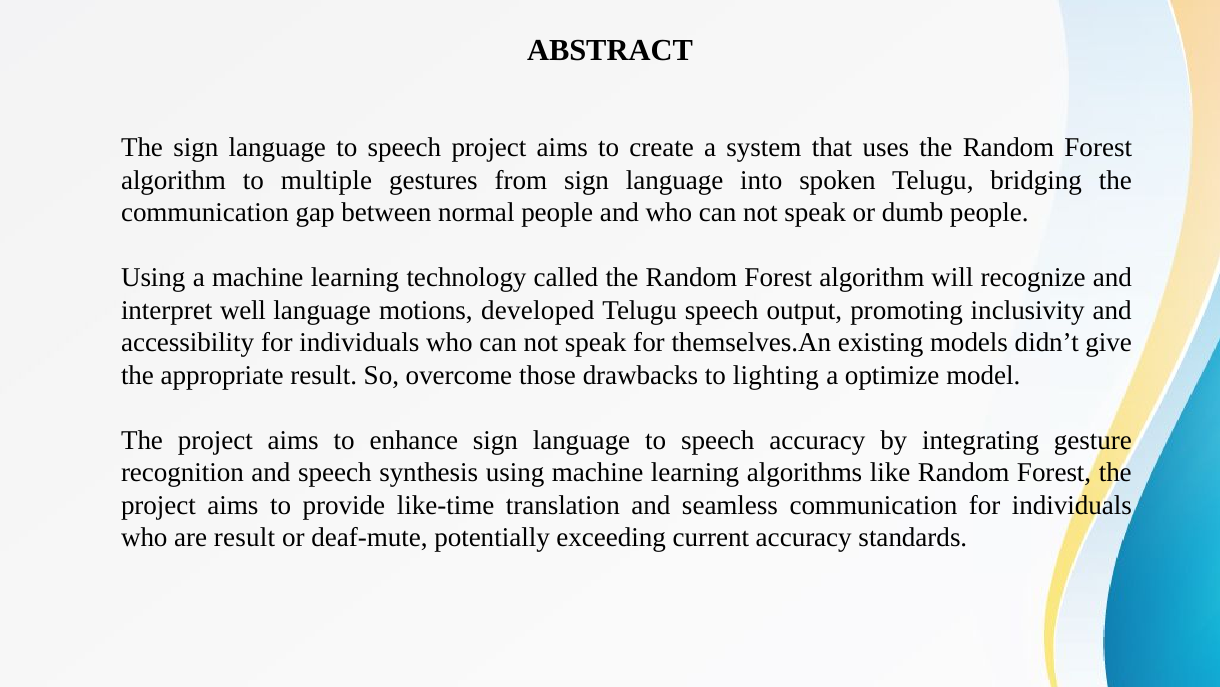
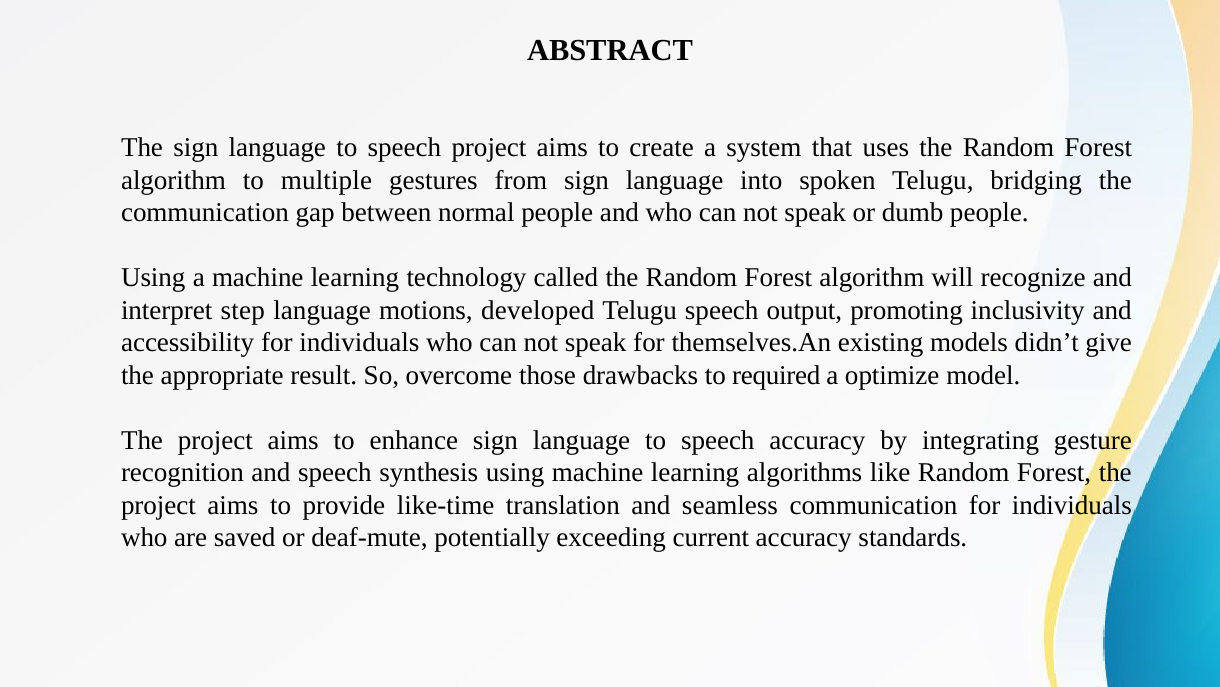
well: well -> step (243, 310)
lighting: lighting -> required (776, 375)
are result: result -> saved (245, 537)
